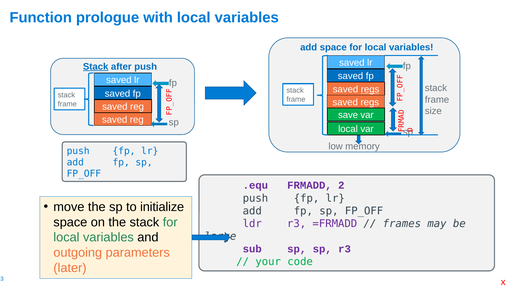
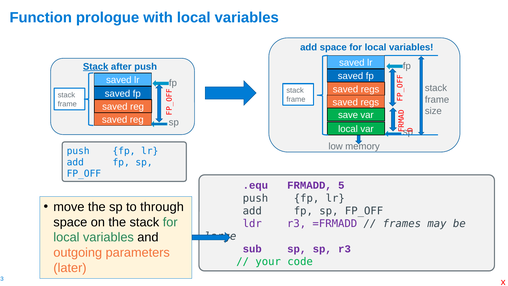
regs underline: present -> none (370, 89)
2: 2 -> 5 (341, 185)
initialize: initialize -> through (162, 207)
